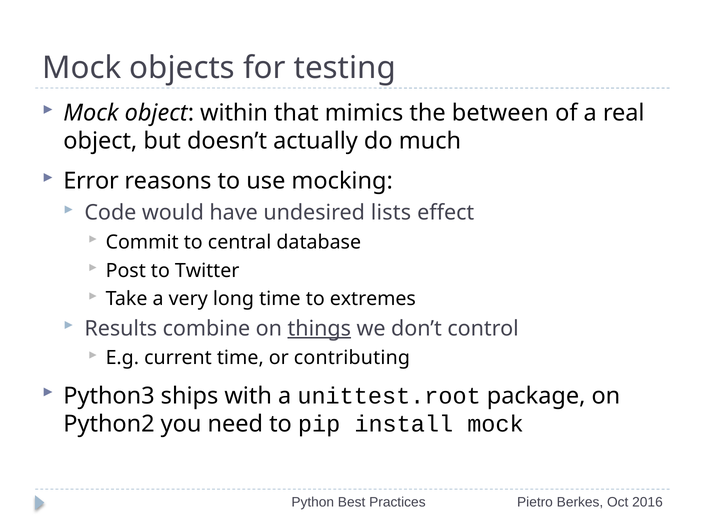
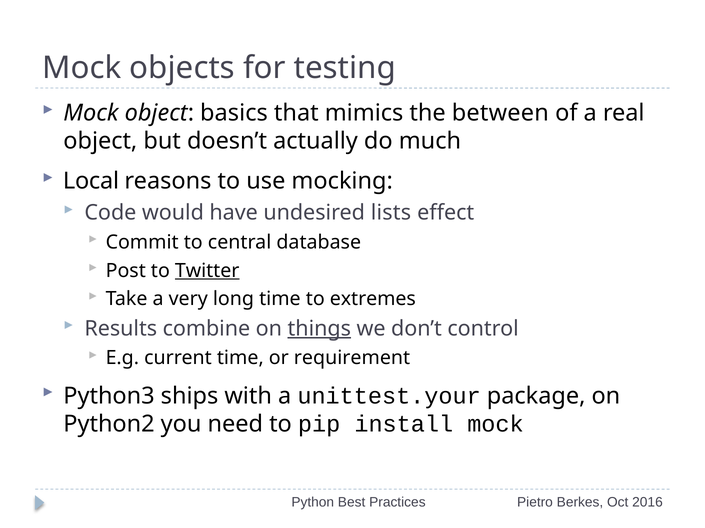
within: within -> basics (234, 113)
Error: Error -> Local (91, 181)
Twitter underline: none -> present (207, 271)
contributing: contributing -> requirement (352, 359)
unittest.root: unittest.root -> unittest.your (389, 396)
